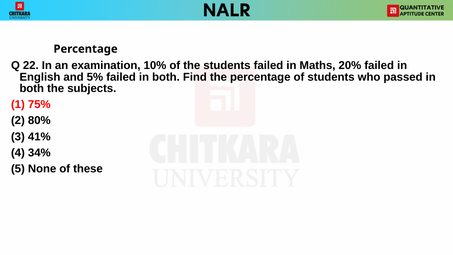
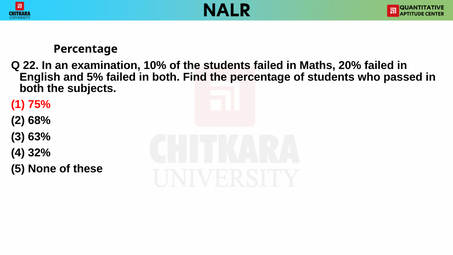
80%: 80% -> 68% (39, 120)
41%: 41% -> 63% (39, 137)
34%: 34% -> 32% (39, 153)
